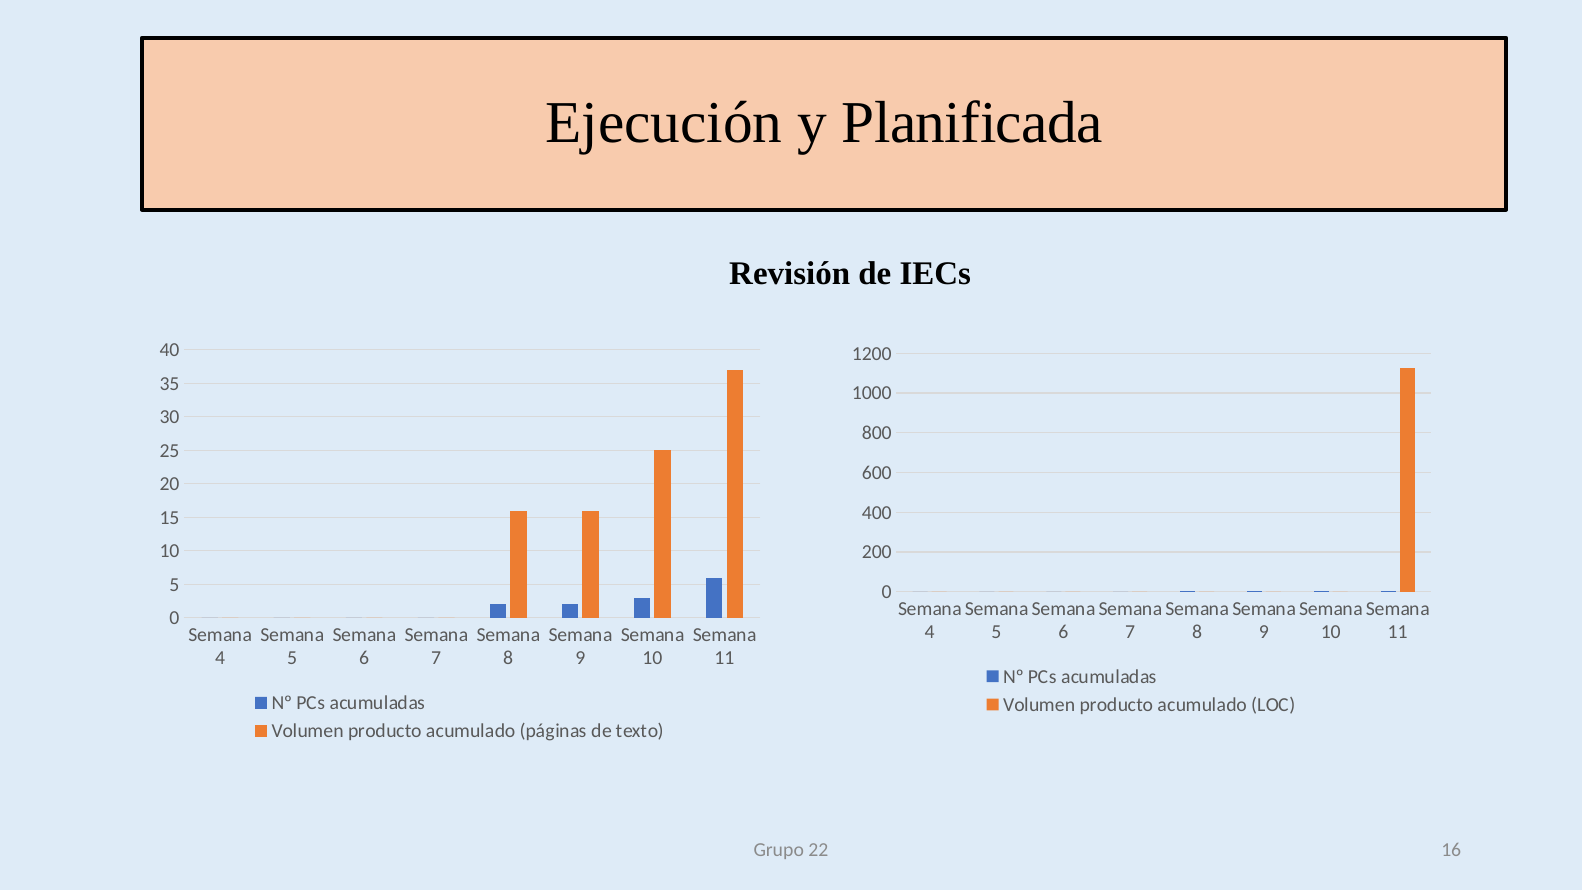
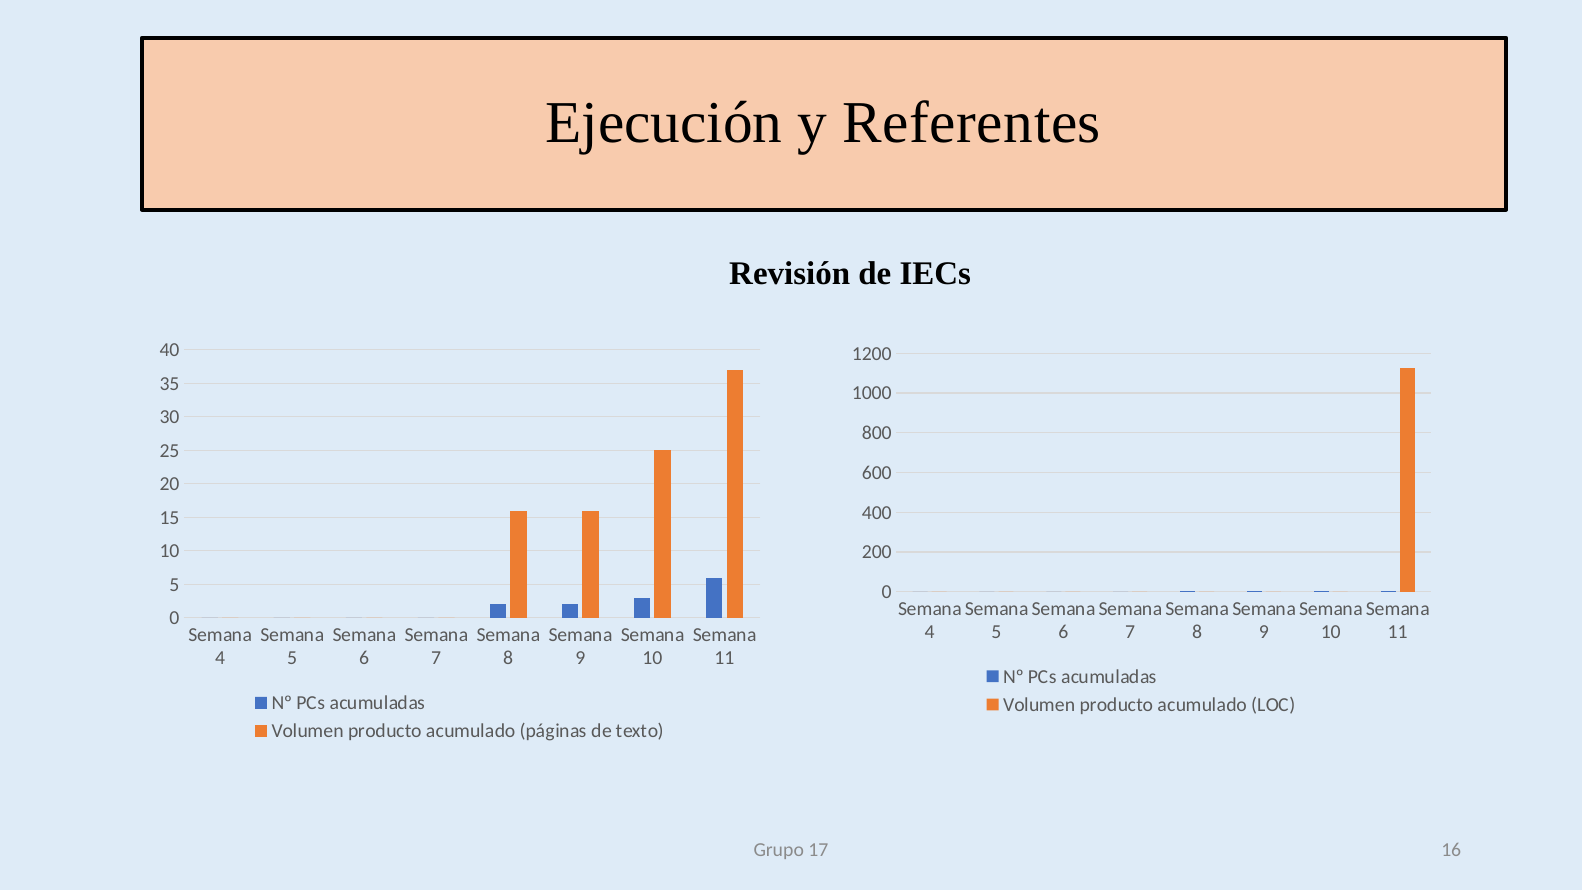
Planificada: Planificada -> Referentes (972, 123)
22: 22 -> 17 (818, 850)
